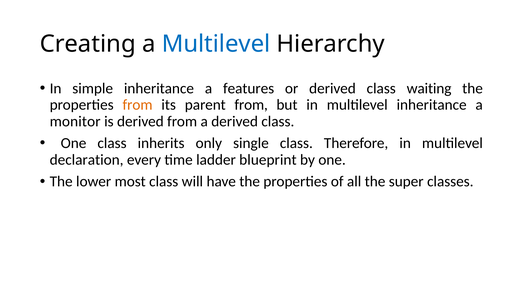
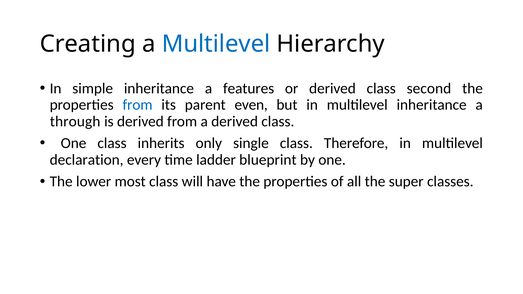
waiting: waiting -> second (429, 88)
from colour: orange -> blue (138, 105)
parent from: from -> even (251, 105)
monitor: monitor -> through (75, 121)
